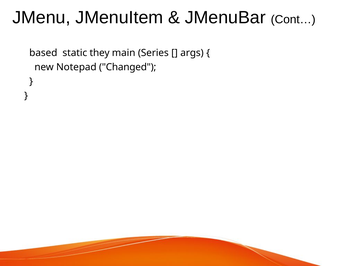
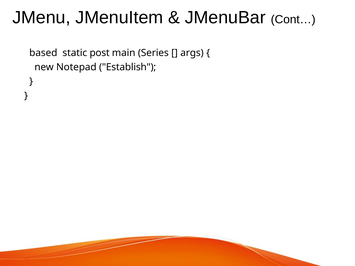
they: they -> post (100, 53)
Changed: Changed -> Establish (128, 67)
